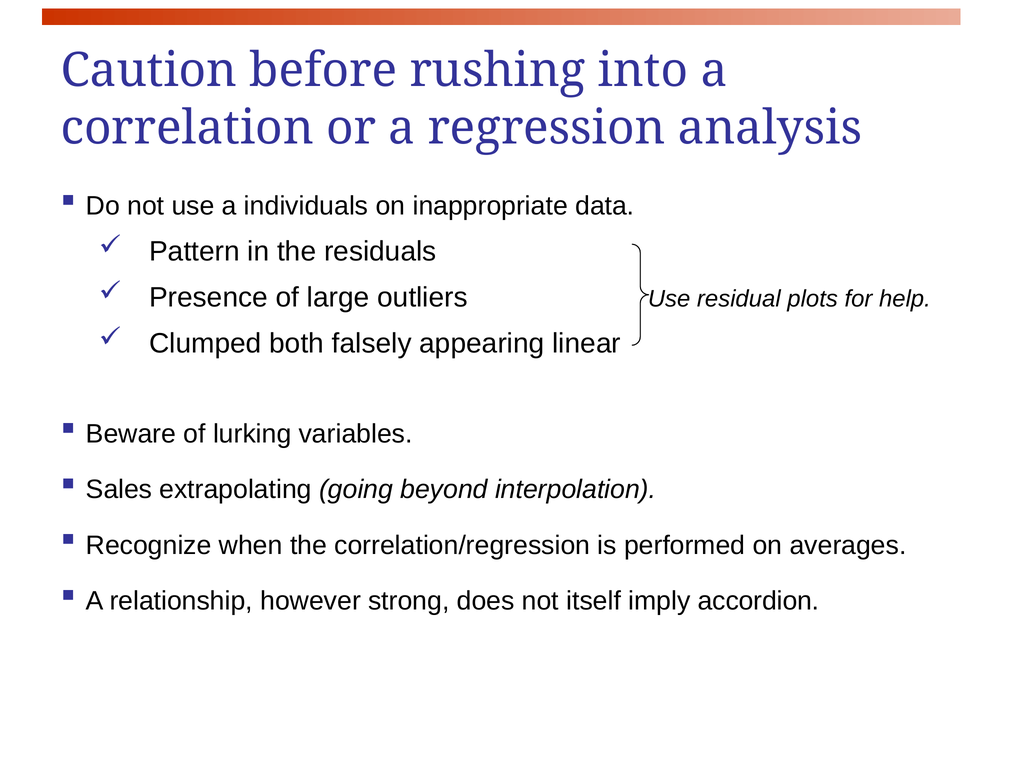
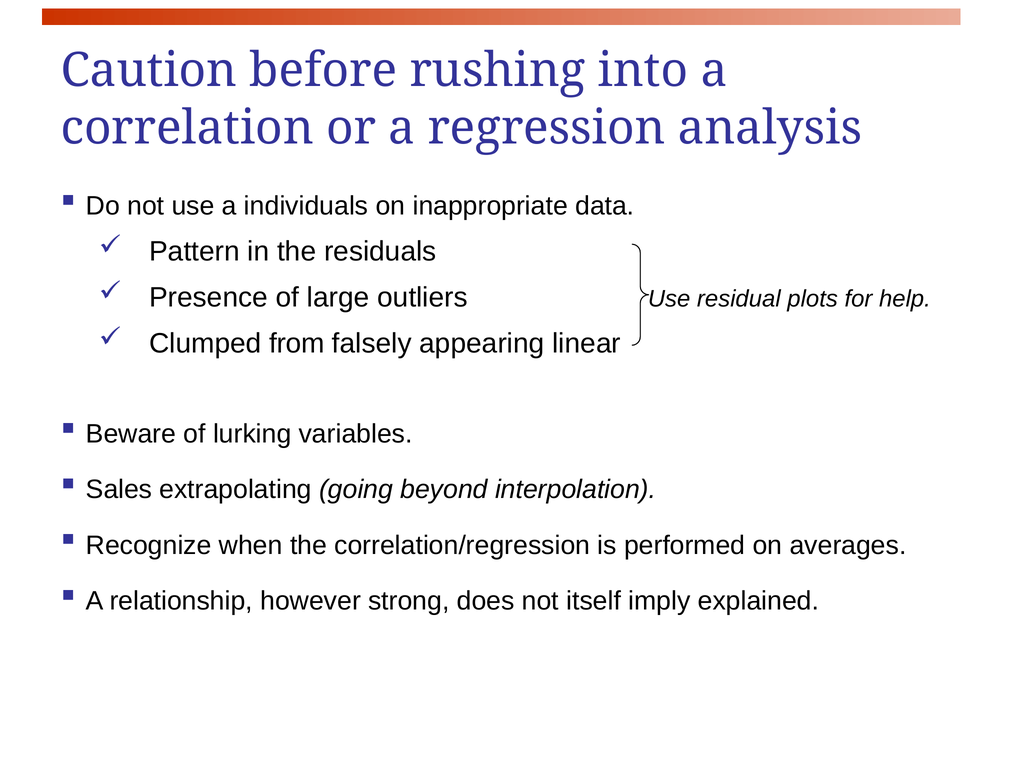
both: both -> from (297, 344)
accordion: accordion -> explained (758, 601)
